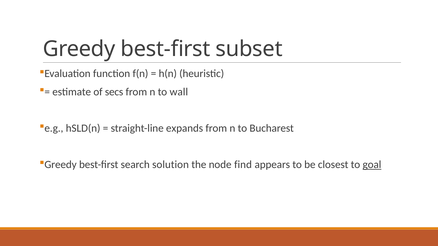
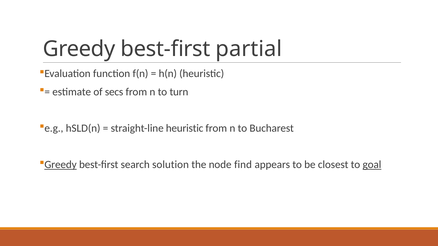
subset: subset -> partial (249, 49)
wall: wall -> turn (179, 92)
straight-line expands: expands -> heuristic (185, 128)
Greedy underline: none -> present (61, 165)
